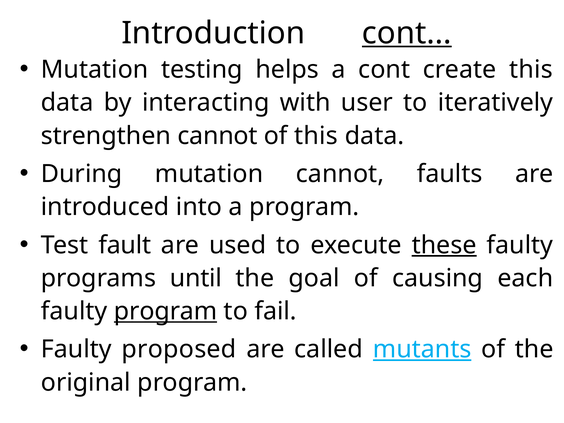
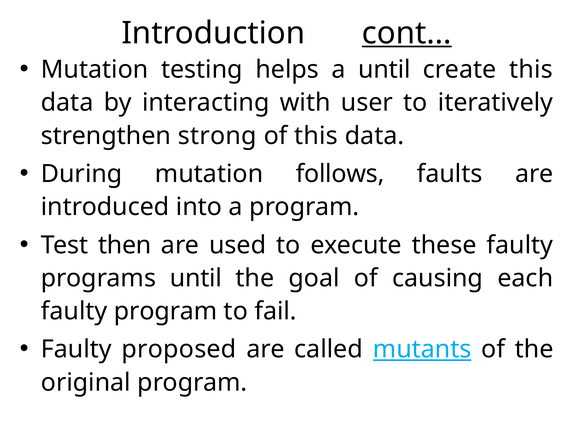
a cont: cont -> until (384, 70)
strengthen cannot: cannot -> strong (217, 136)
mutation cannot: cannot -> follows (340, 174)
fault: fault -> then (125, 245)
these underline: present -> none (444, 245)
program underline: present -> none (166, 311)
